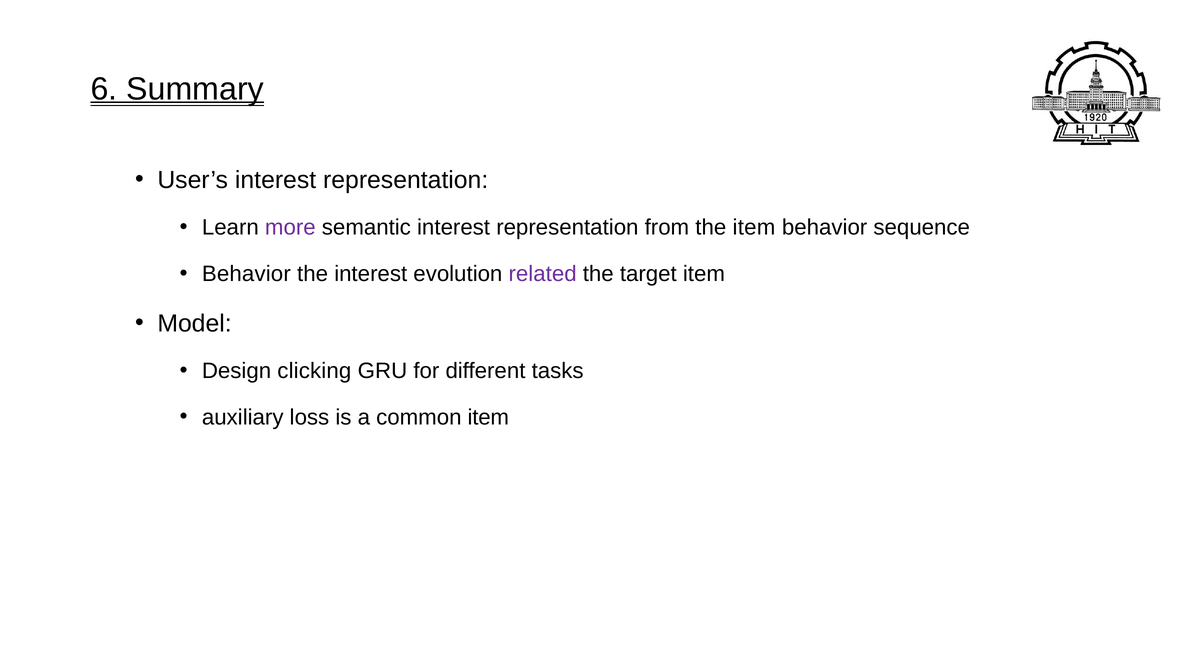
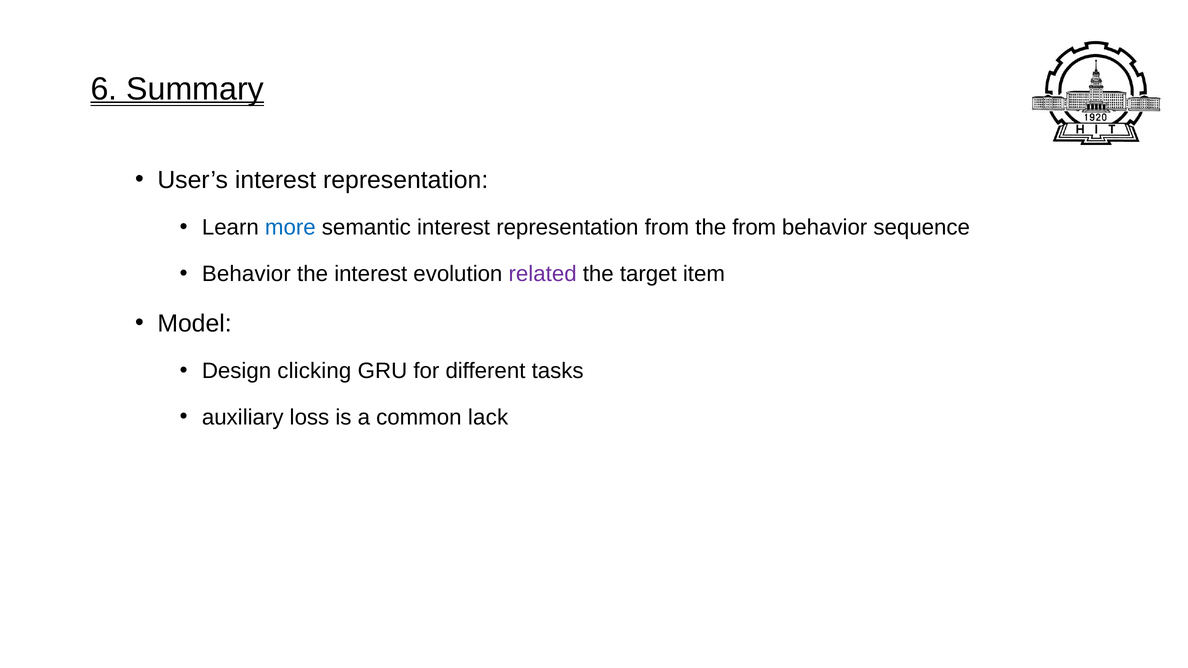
more colour: purple -> blue (290, 228)
the item: item -> from (754, 228)
common item: item -> lack (488, 417)
